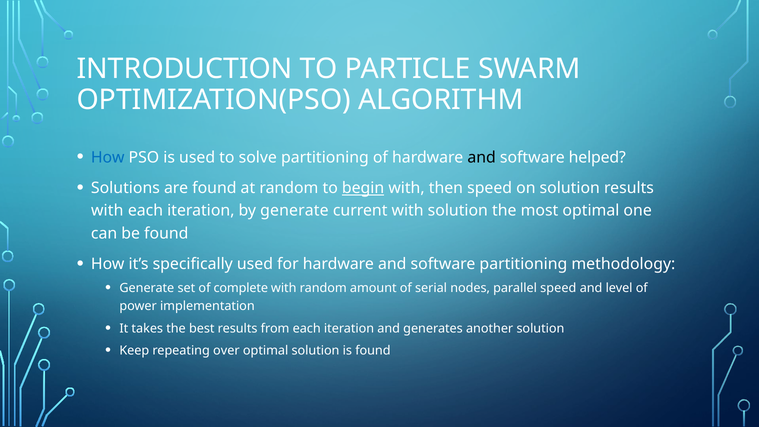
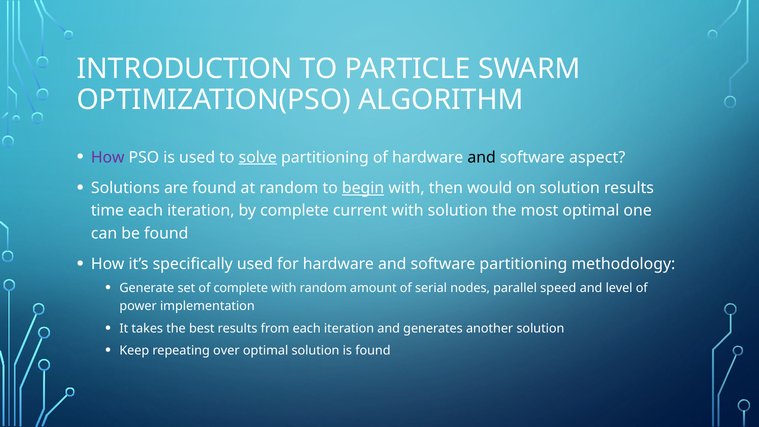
How colour: blue -> purple (108, 157)
solve underline: none -> present (258, 157)
helped: helped -> aspect (597, 157)
then speed: speed -> would (490, 188)
with: with -> time (107, 211)
by generate: generate -> complete (295, 211)
